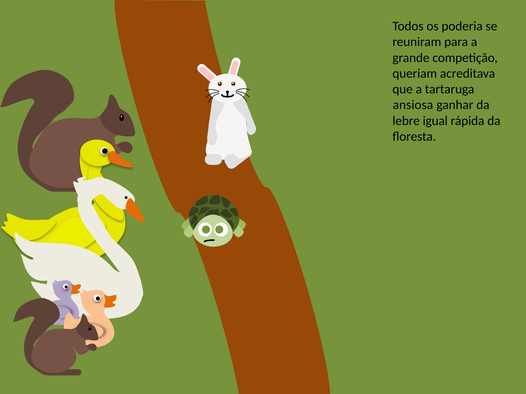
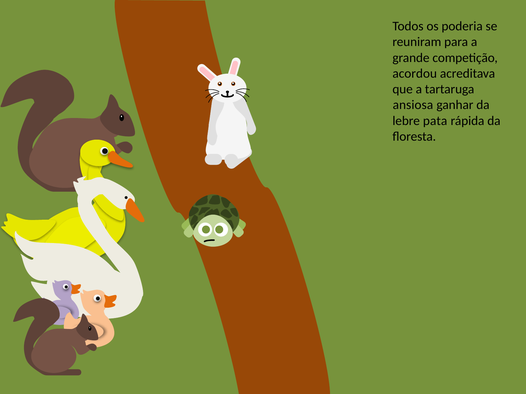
queriam: queriam -> acordou (415, 74)
igual: igual -> pata (435, 121)
